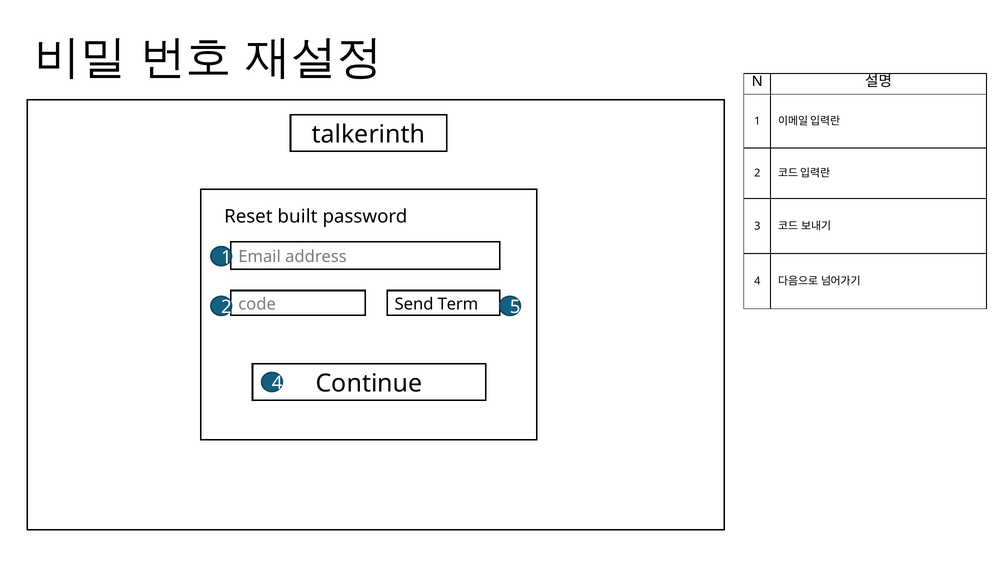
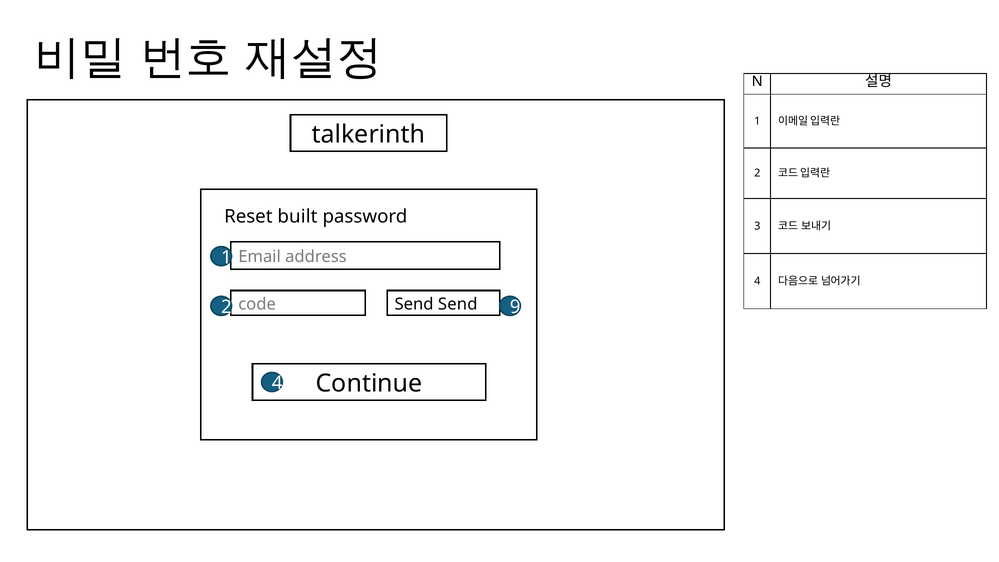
Send Term: Term -> Send (458, 304)
5: 5 -> 9 (515, 307)
